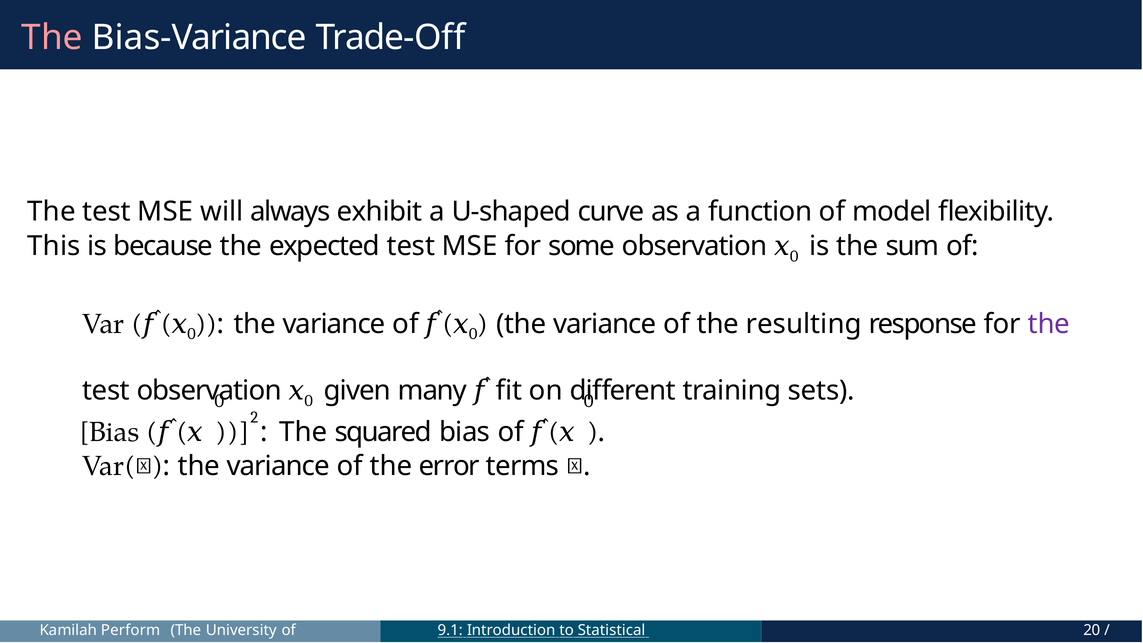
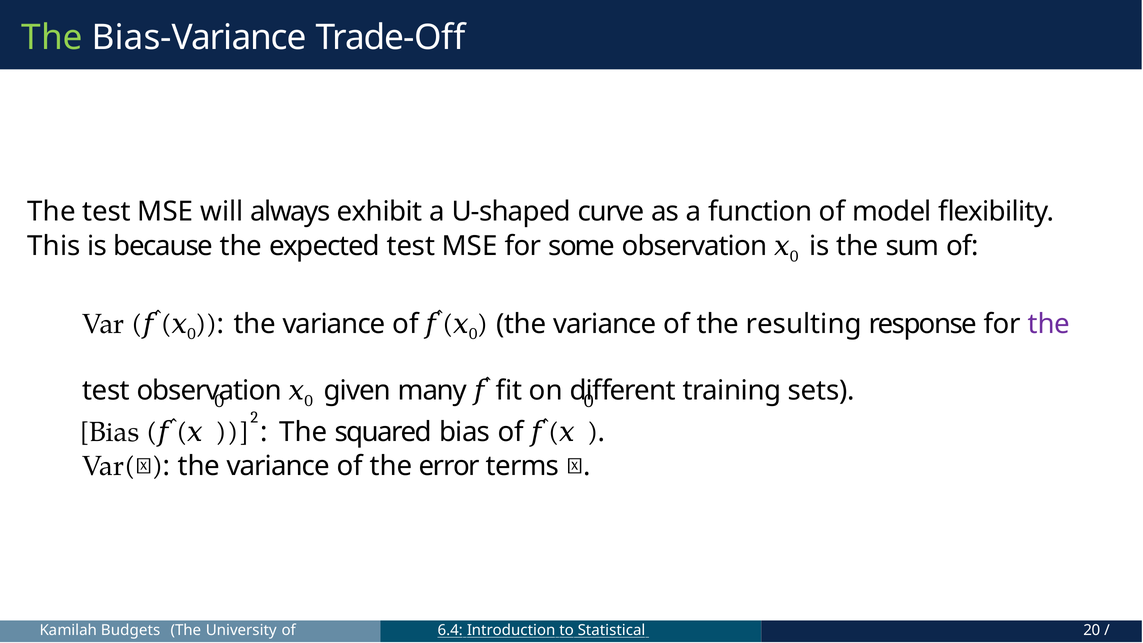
The colour: pink -> light green (52, 38)
Perform: Perform -> Budgets (131, 631)
9.1: 9.1 -> 6.4 (450, 631)
